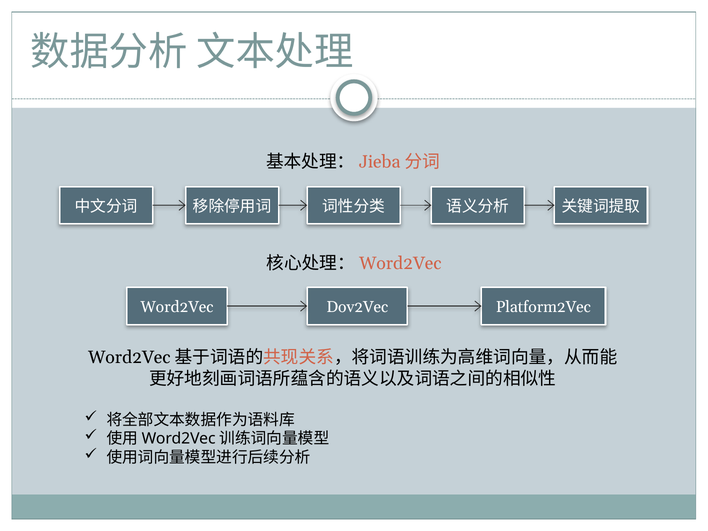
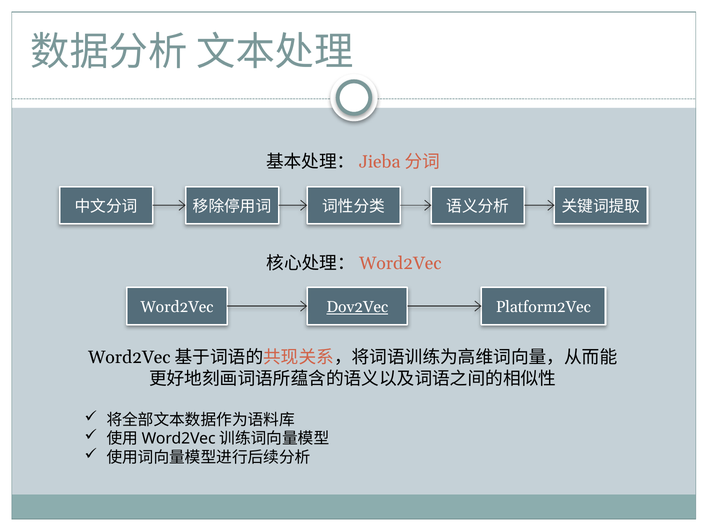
Dov2Vec underline: none -> present (357, 307)
